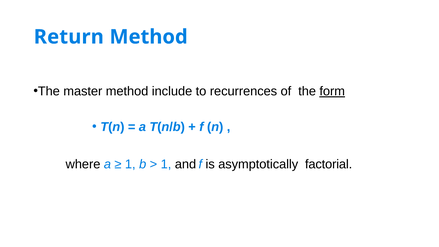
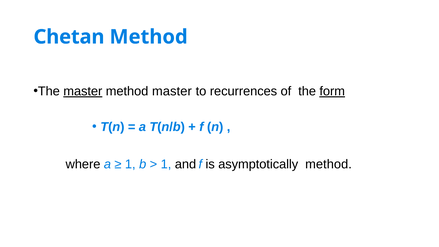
Return: Return -> Chetan (69, 37)
master underline: none -> present (83, 91)
method include: include -> master (172, 91)
asymptotically factorial: factorial -> method (329, 164)
